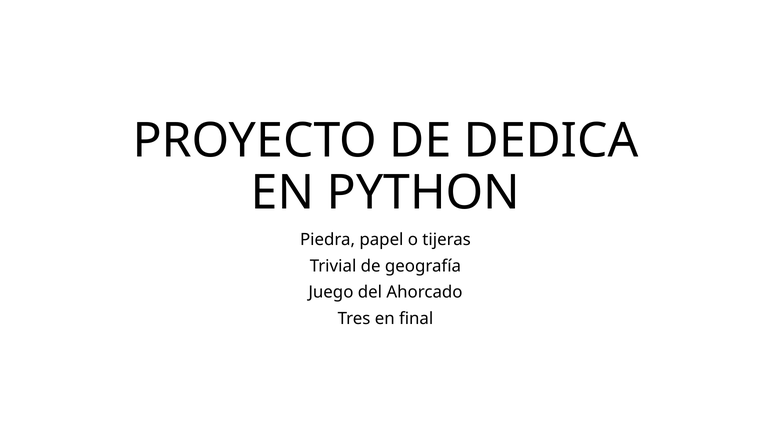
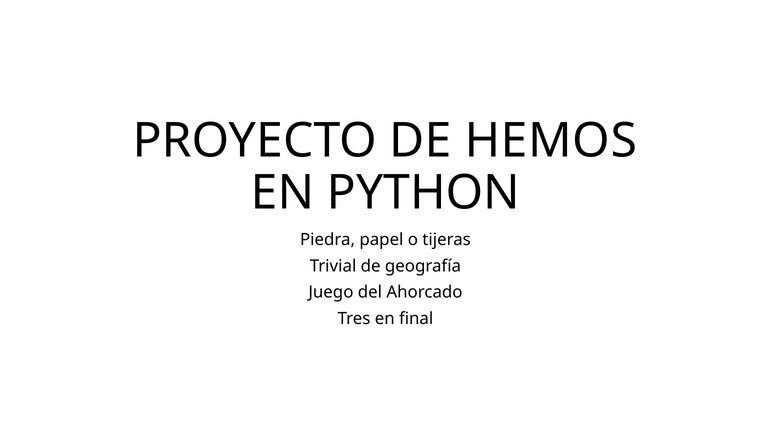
DEDICA: DEDICA -> HEMOS (551, 141)
